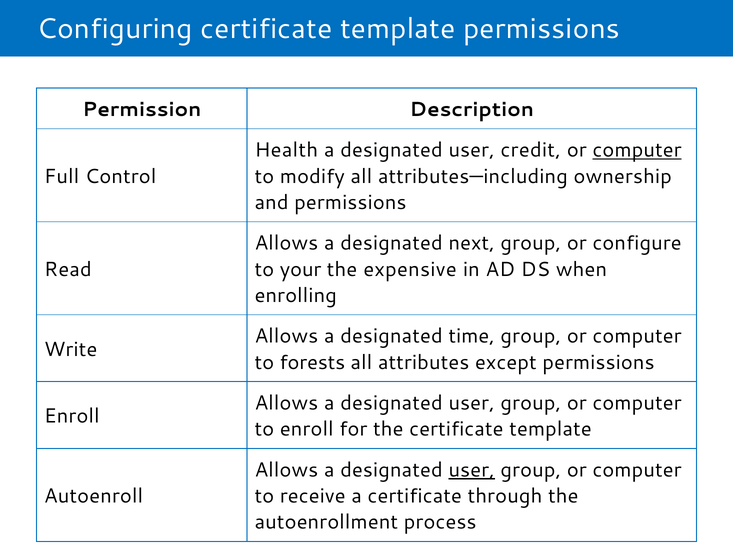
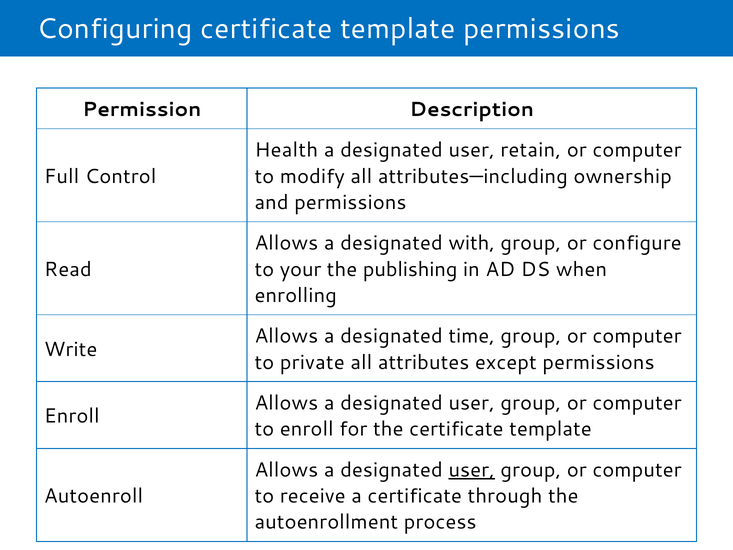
credit: credit -> retain (531, 150)
computer underline: present -> none (637, 150)
next: next -> with (472, 243)
expensive: expensive -> publishing (410, 269)
forests: forests -> private (312, 362)
